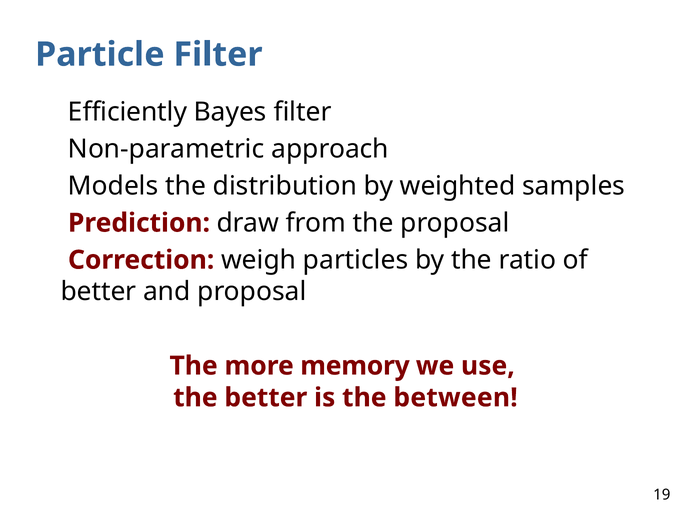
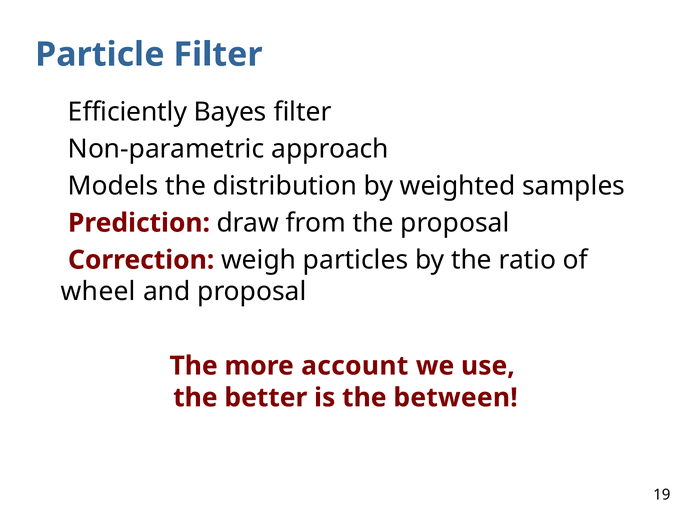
better: better -> wheel (98, 292)
memory: memory -> account (355, 366)
